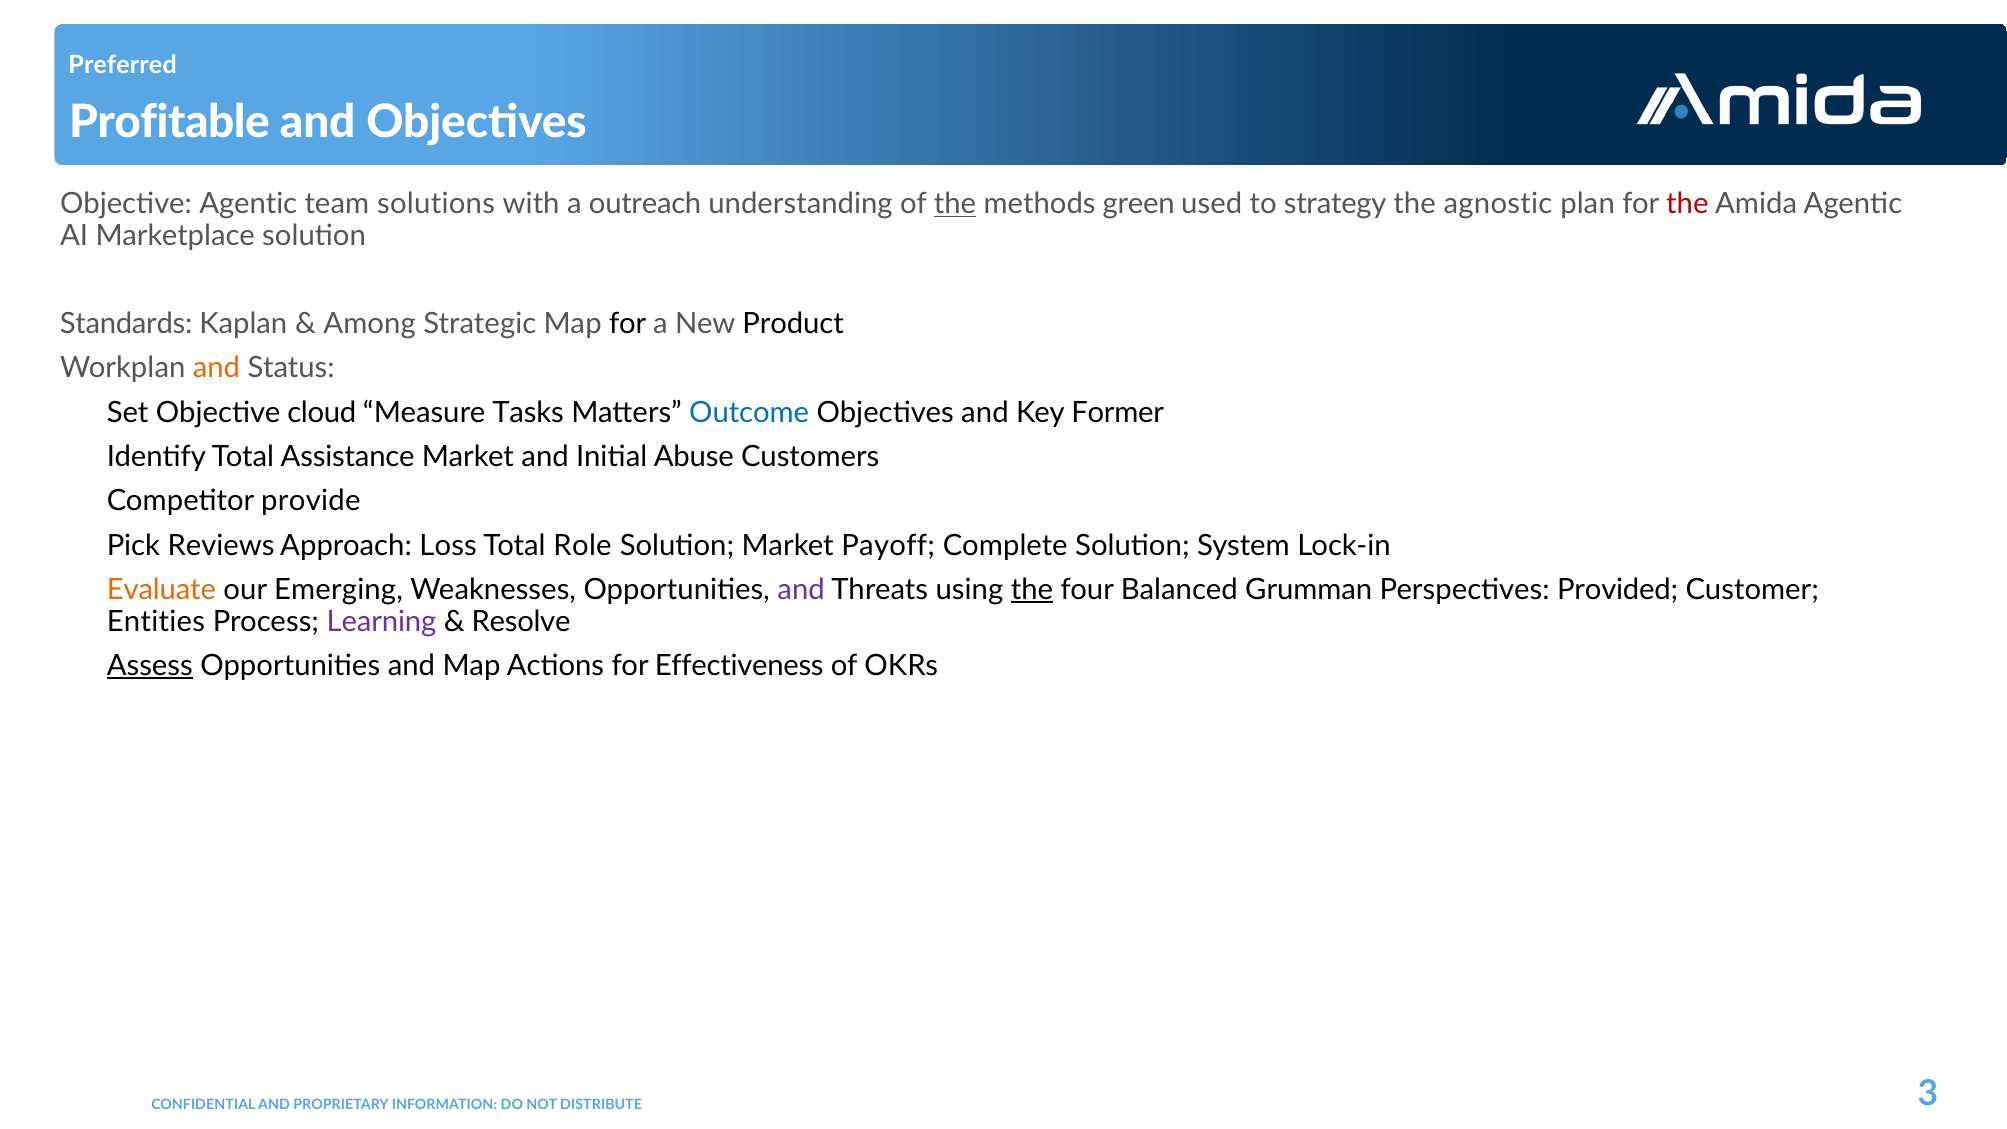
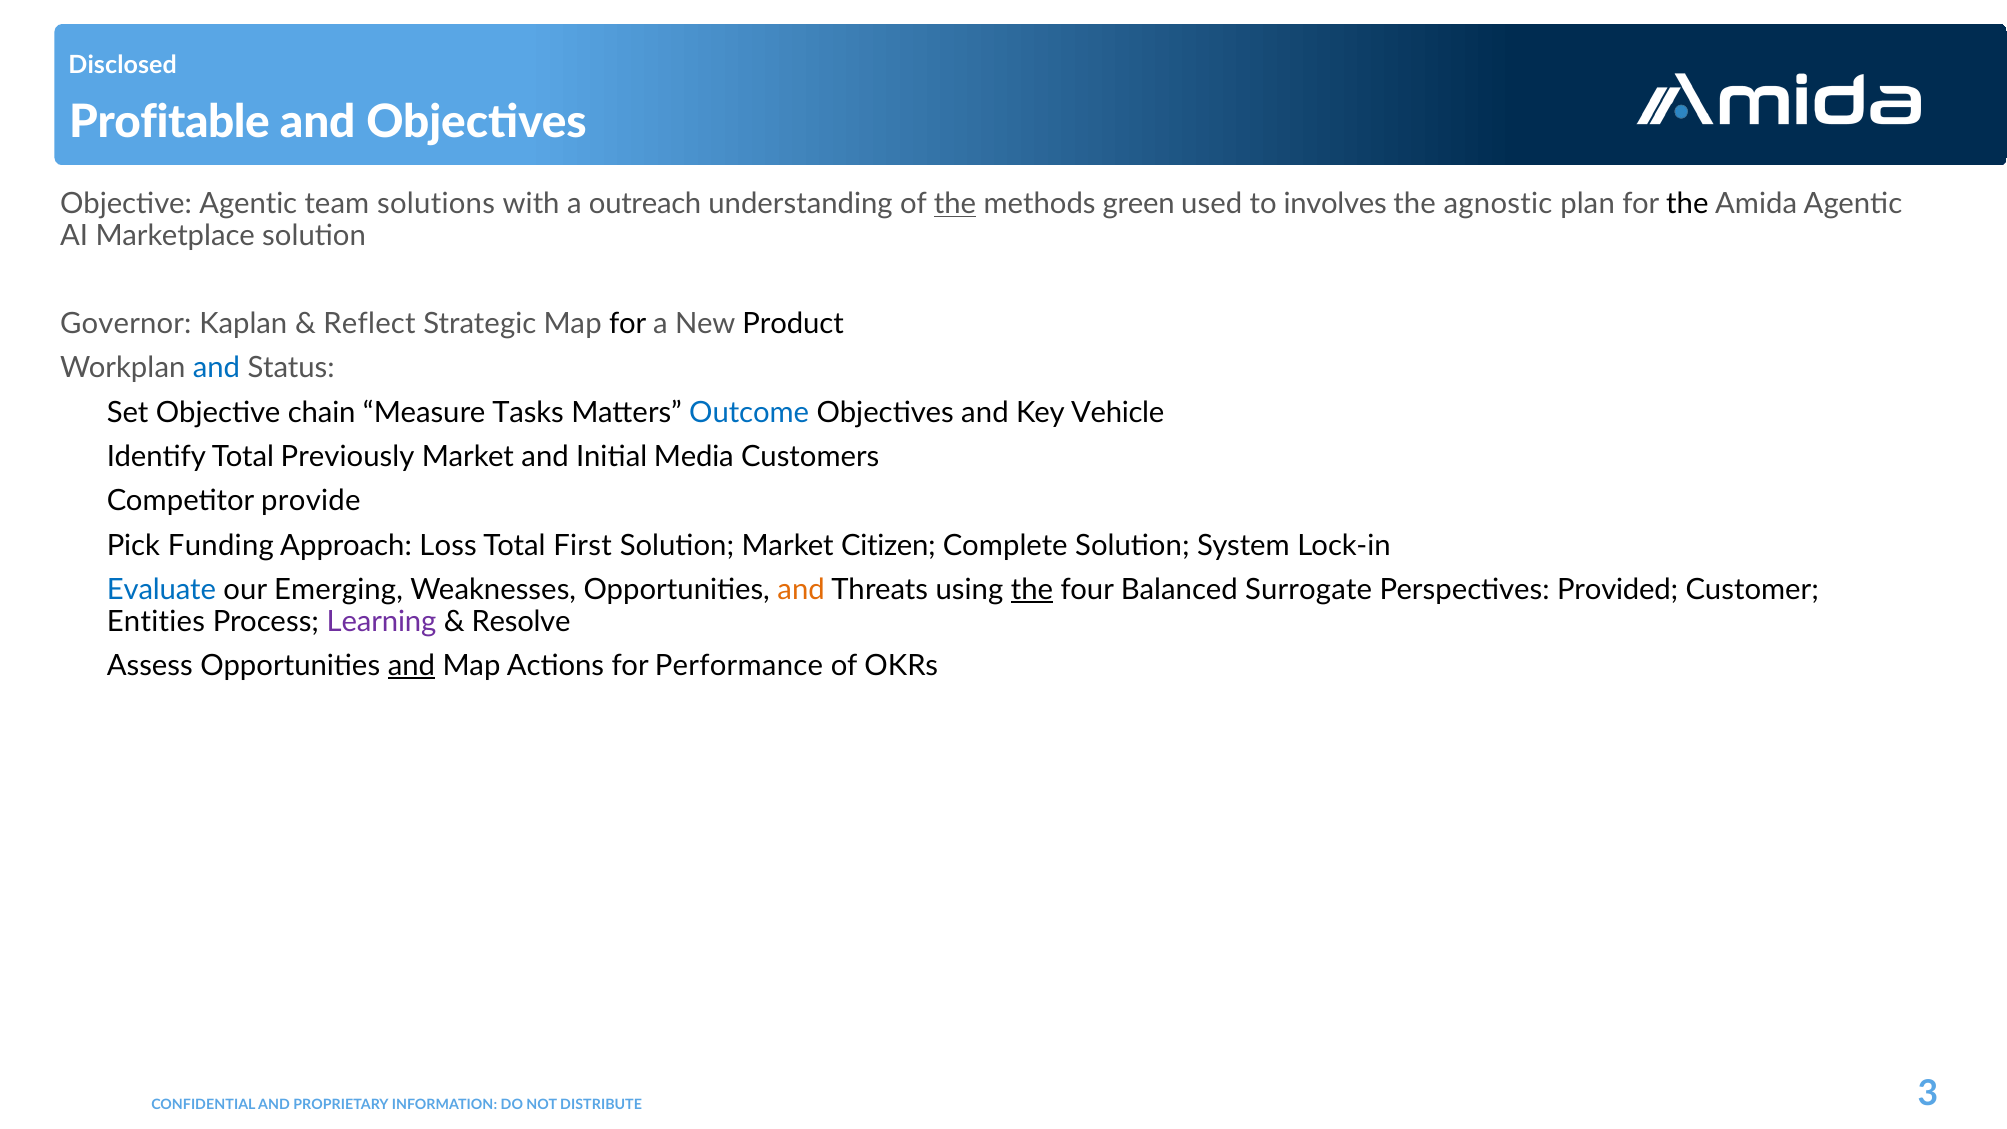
Preferred: Preferred -> Disclosed (123, 65)
strategy: strategy -> involves (1335, 204)
the colour: red -> black (1687, 204)
Standards: Standards -> Governor (126, 324)
Among: Among -> Reflect (370, 324)
and colour: orange -> blue (216, 368)
cloud: cloud -> chain (322, 413)
Former: Former -> Vehicle (1118, 413)
Assistance: Assistance -> Previously (348, 457)
Abuse: Abuse -> Media (694, 457)
Reviews: Reviews -> Funding (221, 545)
Role: Role -> First (583, 545)
Payoff: Payoff -> Citizen (888, 545)
Evaluate colour: orange -> blue (161, 590)
and colour: purple -> orange (801, 590)
Grumman: Grumman -> Surrogate (1309, 590)
Assess underline: present -> none (150, 666)
and underline: none -> present (411, 666)
Effectiveness: Effectiveness -> Performance (739, 666)
